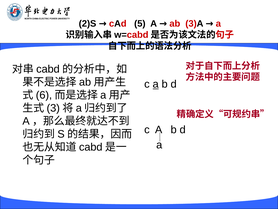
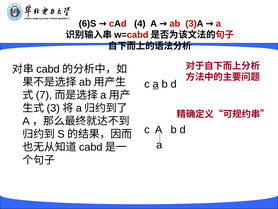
2)S: 2)S -> 6)S (88, 24)
5: 5 -> 4 (140, 24)
6: 6 -> 7 (44, 95)
